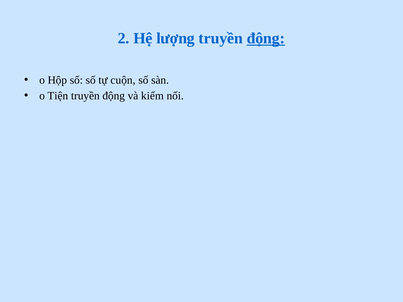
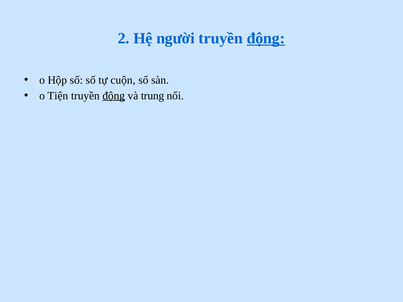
lượng: lượng -> người (176, 38)
động underline: none -> present (114, 96)
kiểm: kiểm -> trung (153, 96)
